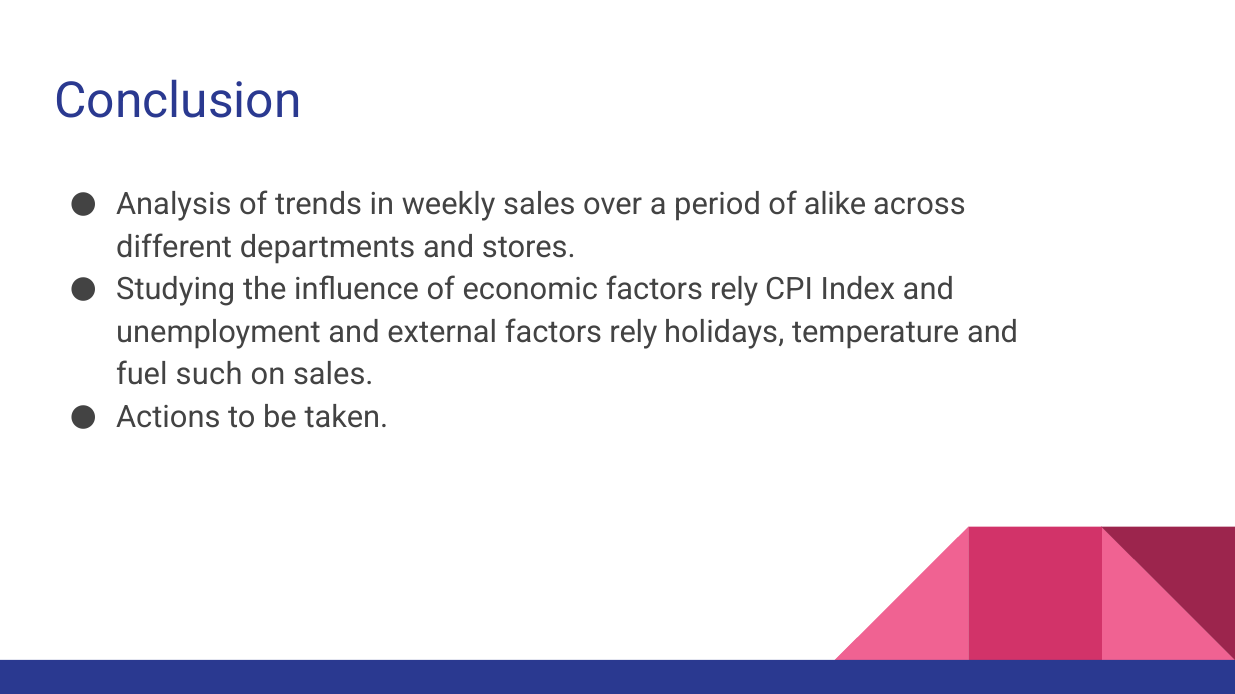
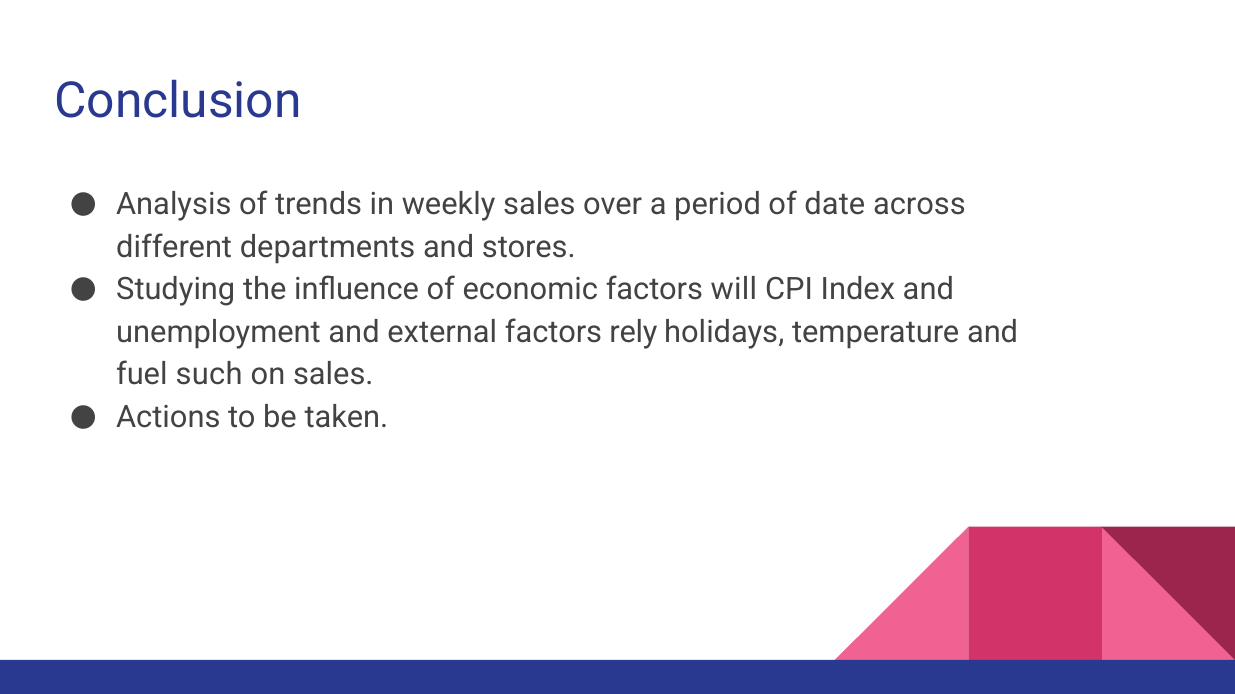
alike: alike -> date (835, 205)
economic factors rely: rely -> will (734, 290)
